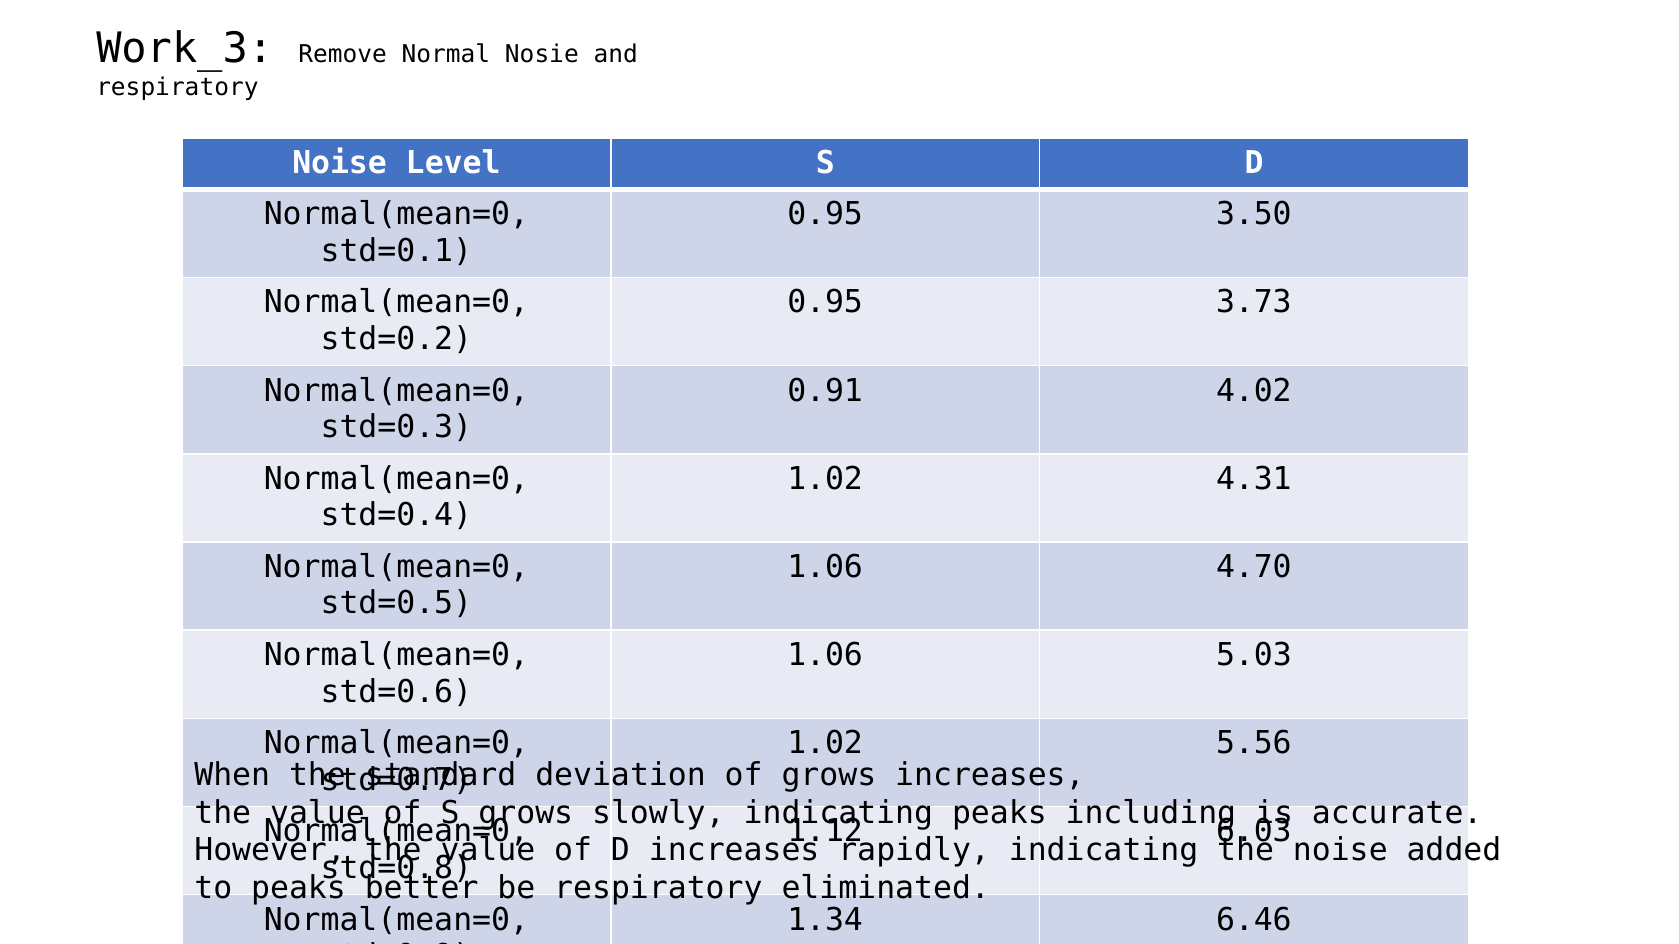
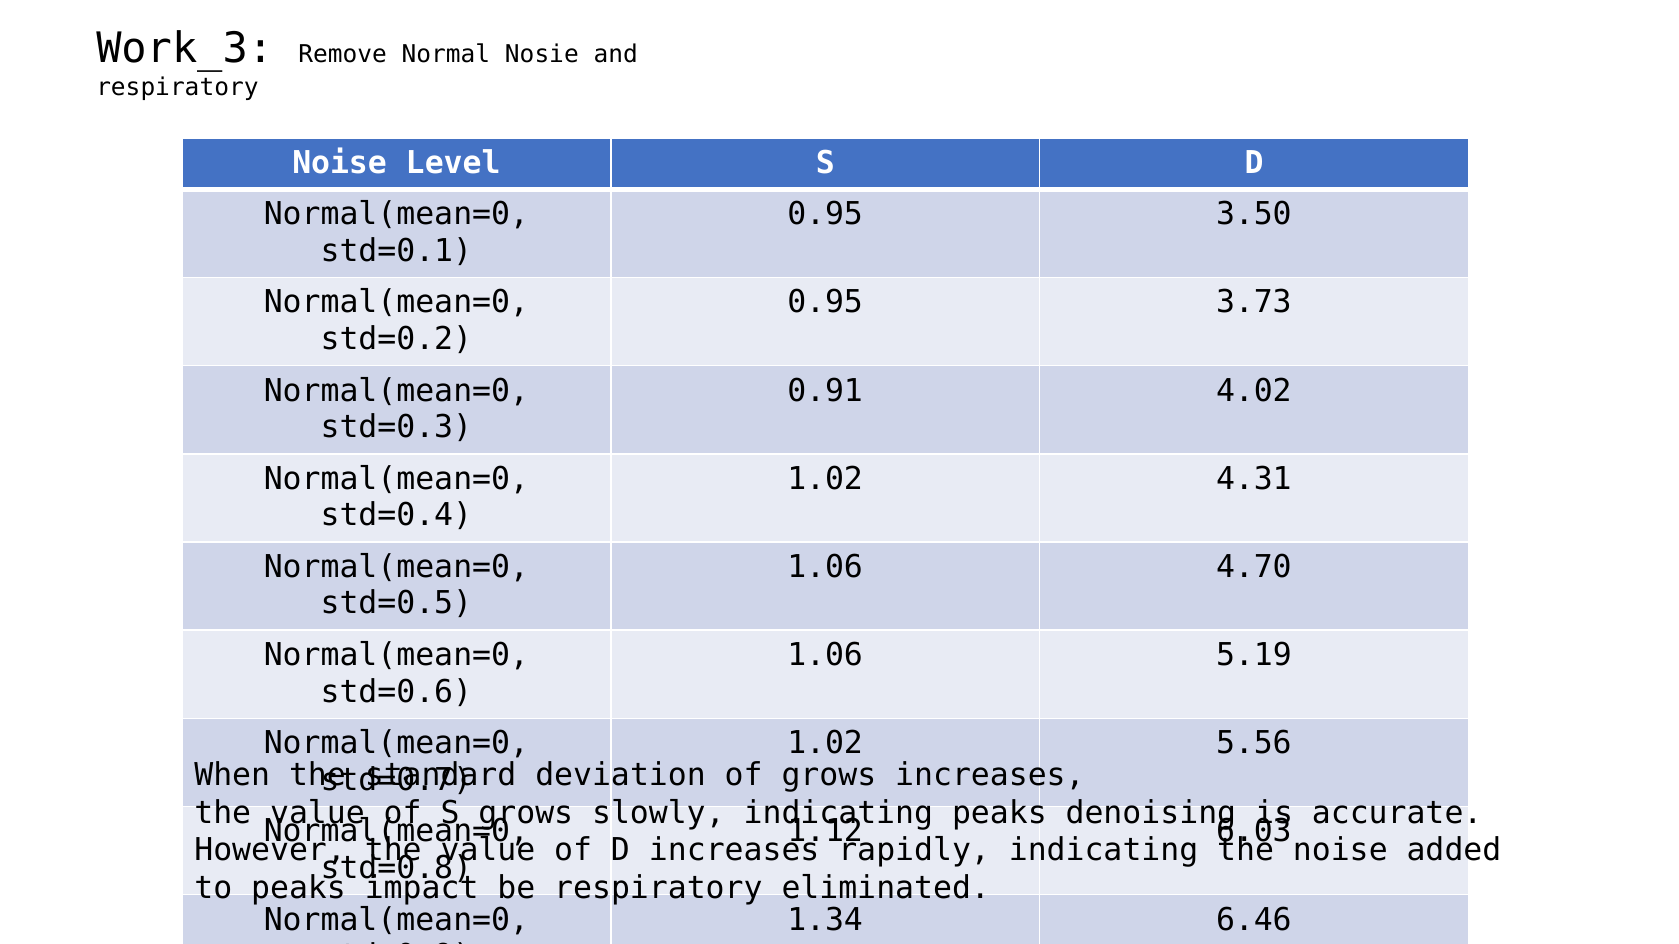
5.03: 5.03 -> 5.19 (1254, 655)
including: including -> denoising (1151, 813)
better: better -> impact (422, 889)
